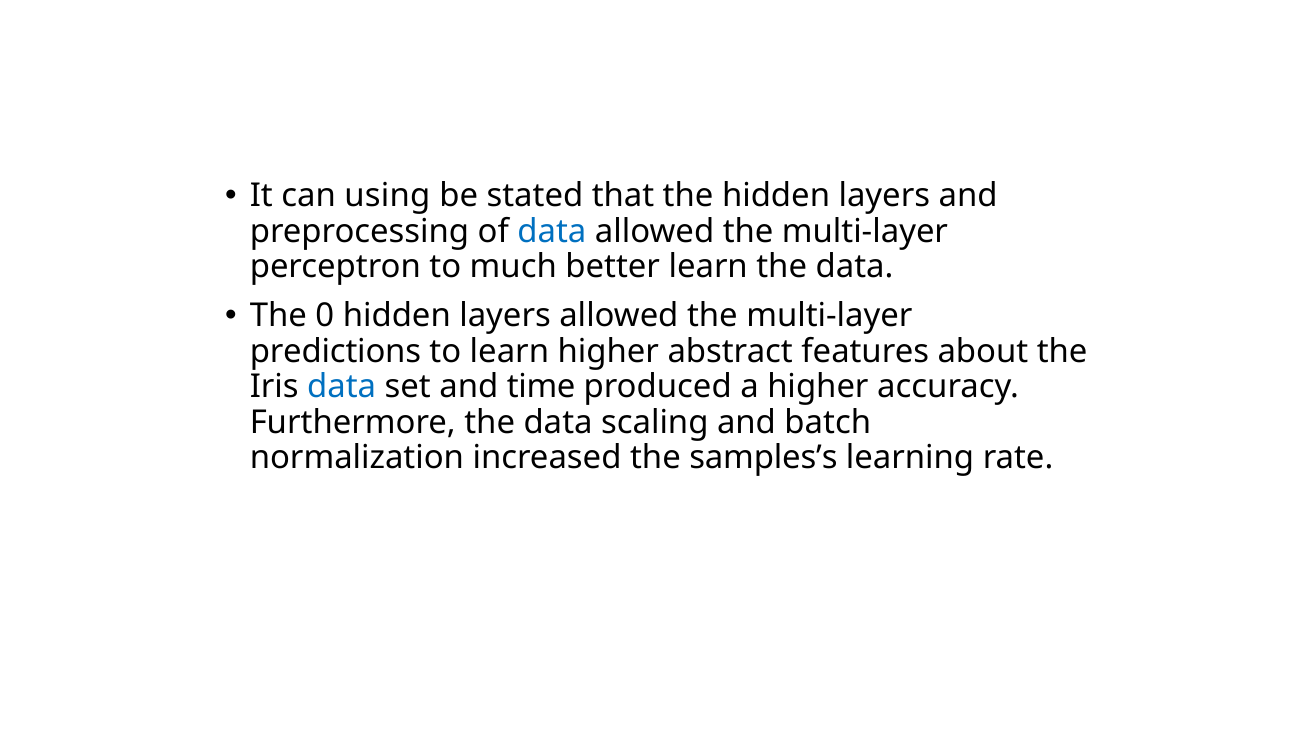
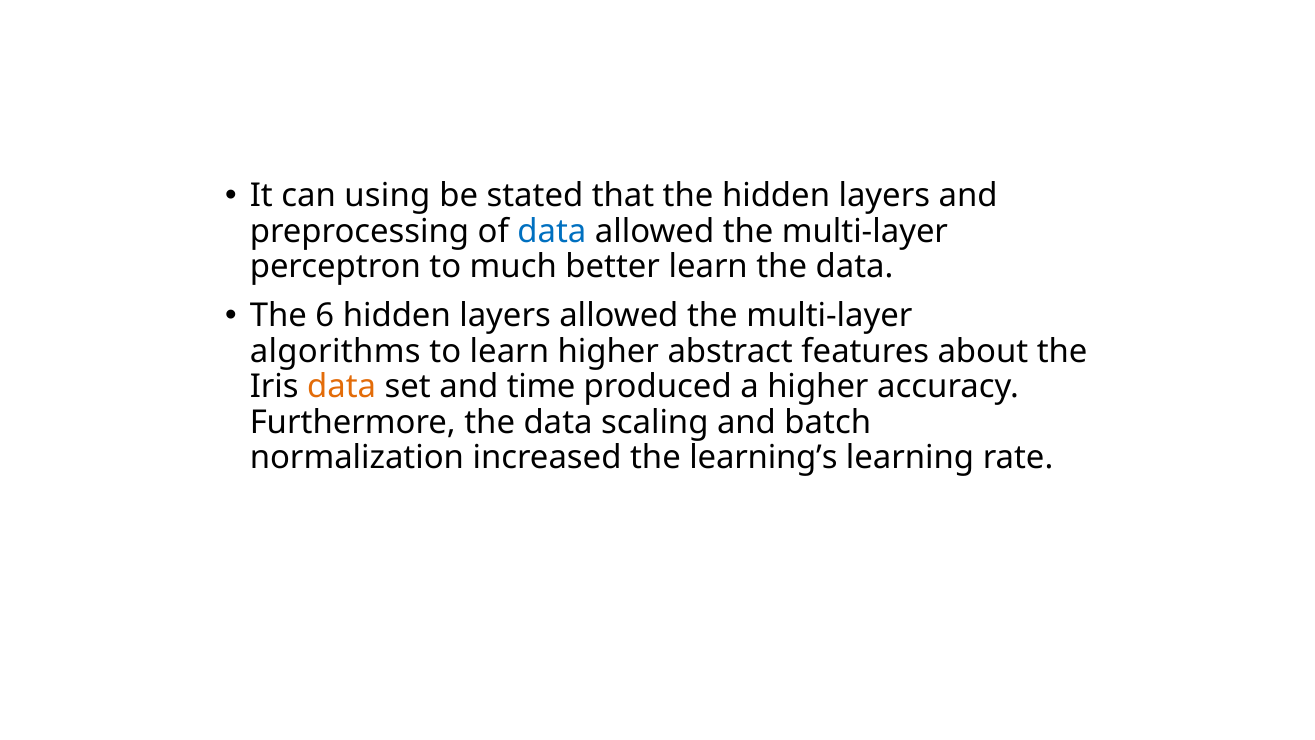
0: 0 -> 6 (325, 316)
predictions: predictions -> algorithms (335, 351)
data colour: blue -> orange (342, 387)
samples’s: samples’s -> learning’s (763, 458)
